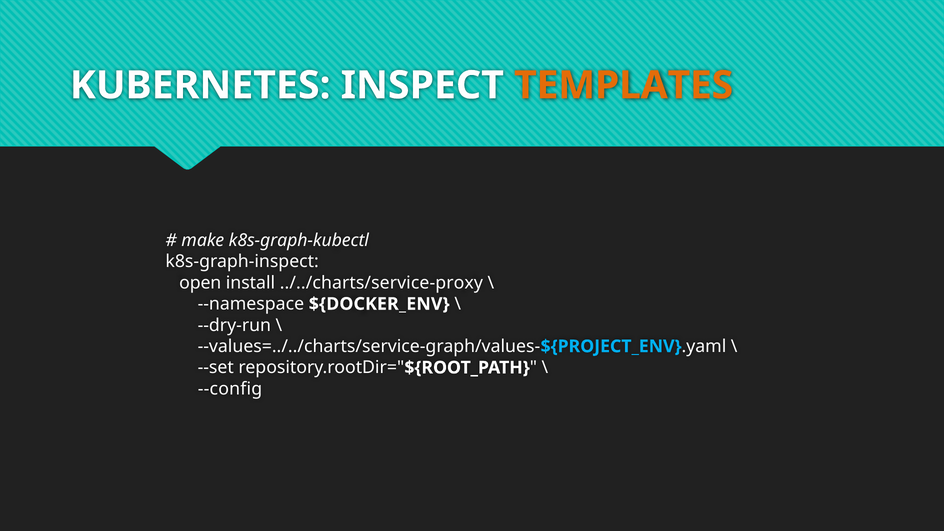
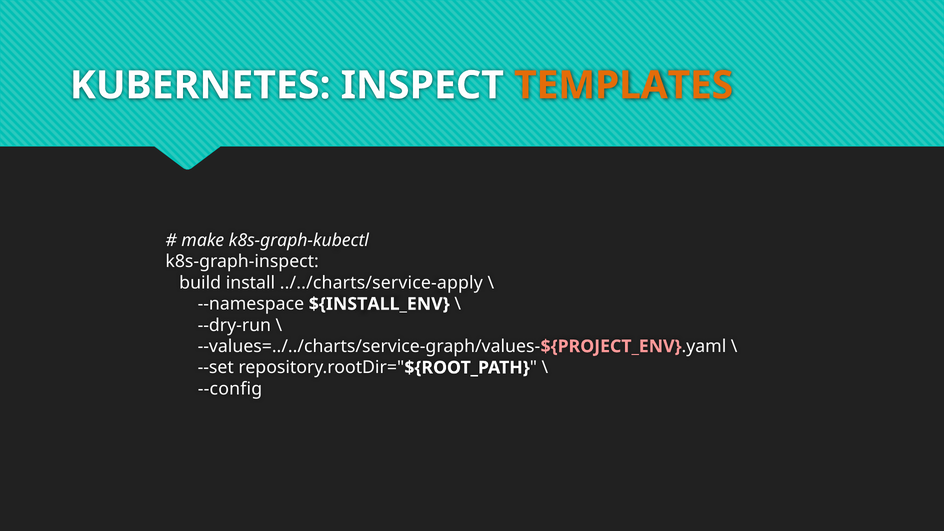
open: open -> build (200, 283)
../../charts/service-proxy: ../../charts/service-proxy -> ../../charts/service-apply (381, 283)
${DOCKER_ENV: ${DOCKER_ENV -> ${INSTALL_ENV (379, 304)
${PROJECT_ENV colour: light blue -> pink (611, 346)
